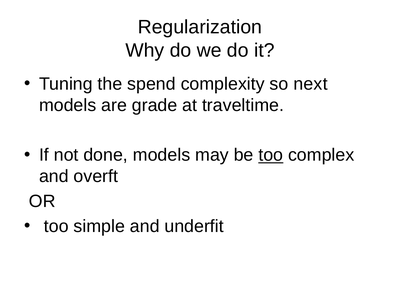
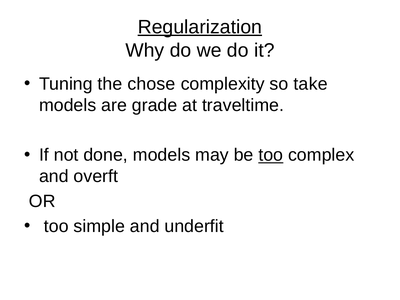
Regularization underline: none -> present (200, 27)
spend: spend -> chose (151, 84)
next: next -> take (311, 84)
